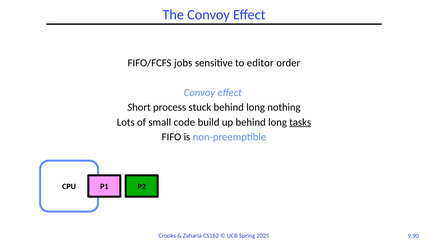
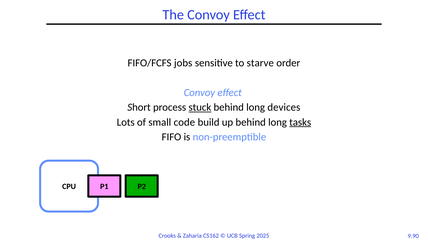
editor: editor -> starve (260, 63)
stuck underline: none -> present (200, 107)
nothing: nothing -> devices (284, 107)
